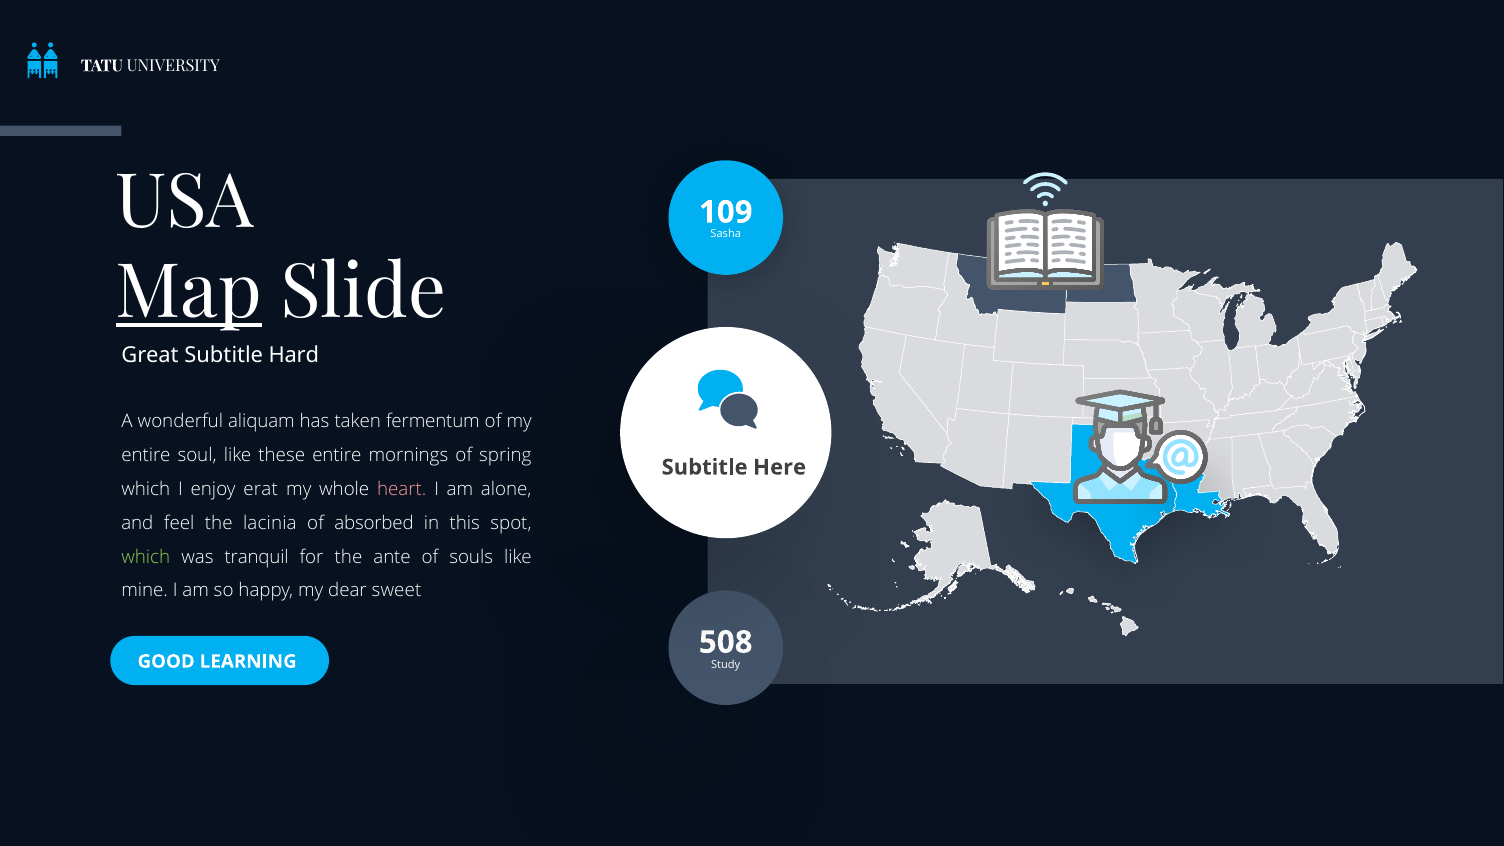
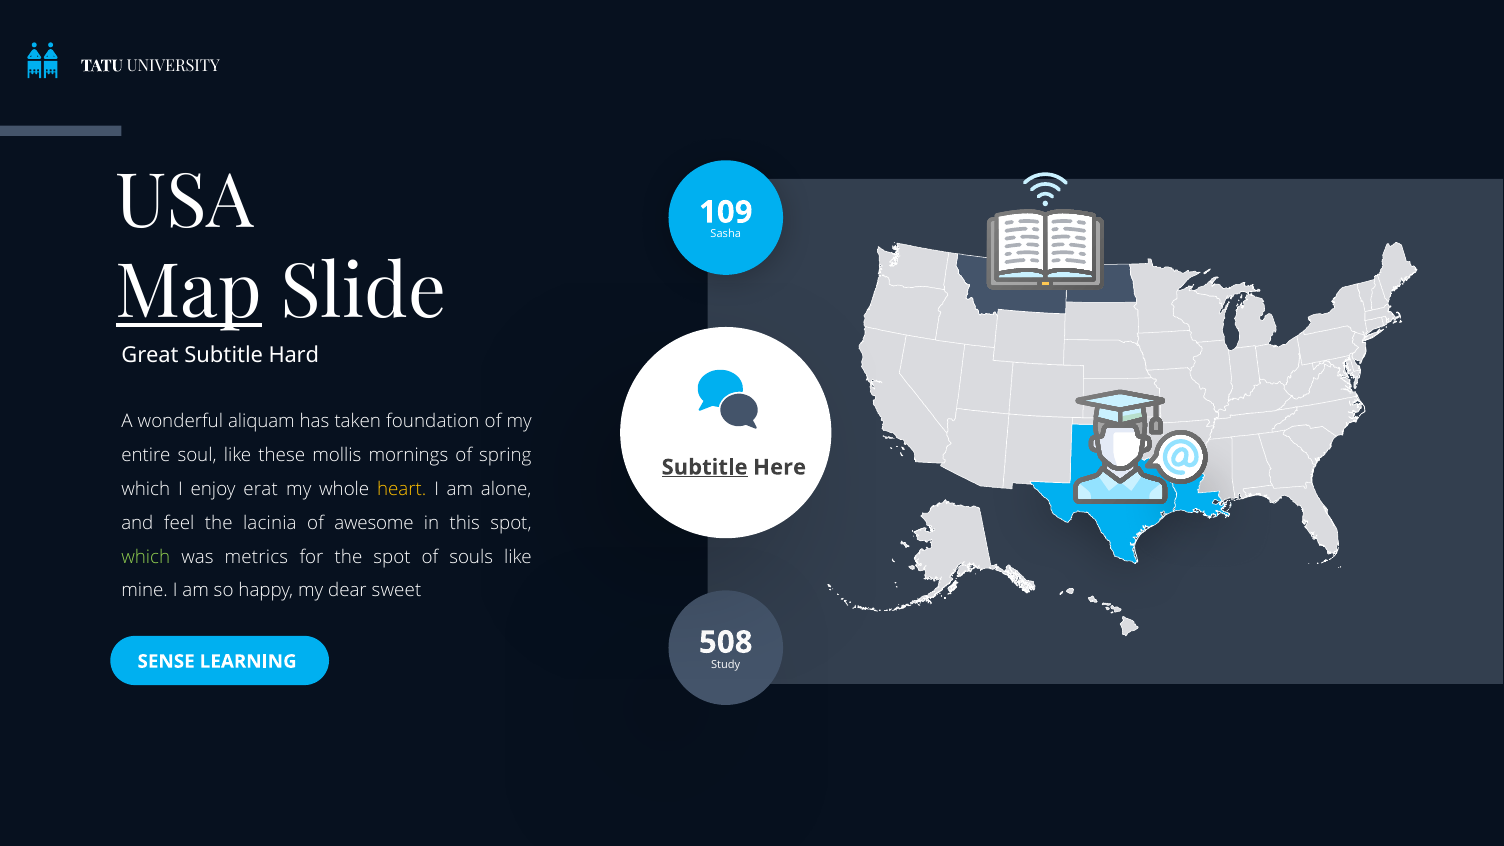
fermentum: fermentum -> foundation (433, 422)
these entire: entire -> mollis (337, 455)
Subtitle underline: none -> present (705, 467)
heart colour: pink -> yellow (402, 489)
absorbed: absorbed -> awesome (374, 523)
tranquil: tranquil -> metrics (256, 557)
the ante: ante -> spot (392, 557)
GOOD: GOOD -> SENSE (166, 661)
